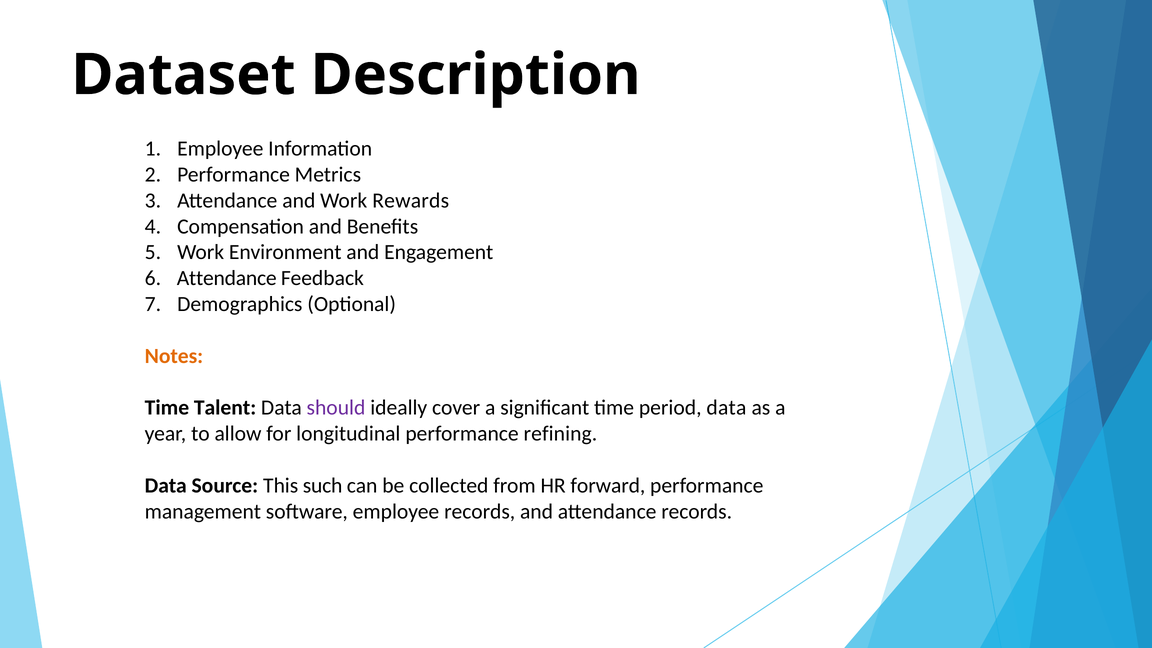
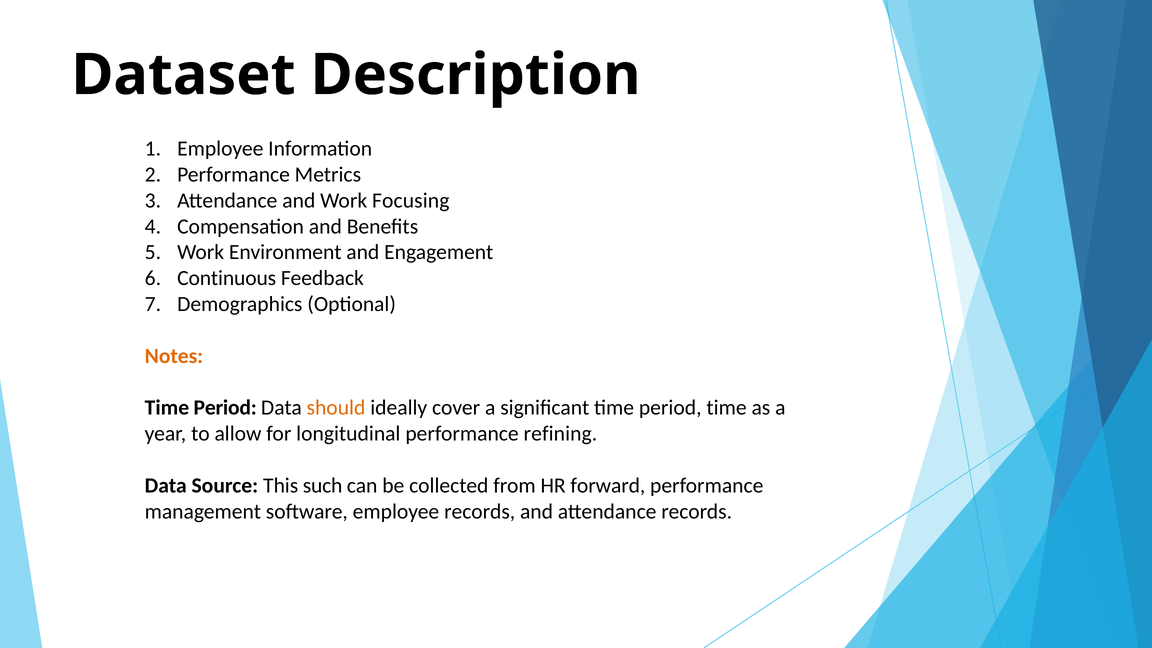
Rewards: Rewards -> Focusing (411, 201)
Attendance: Attendance -> Continuous (227, 278)
Talent: Talent -> Period (225, 408)
should colour: purple -> orange (336, 408)
period data: data -> time (727, 408)
